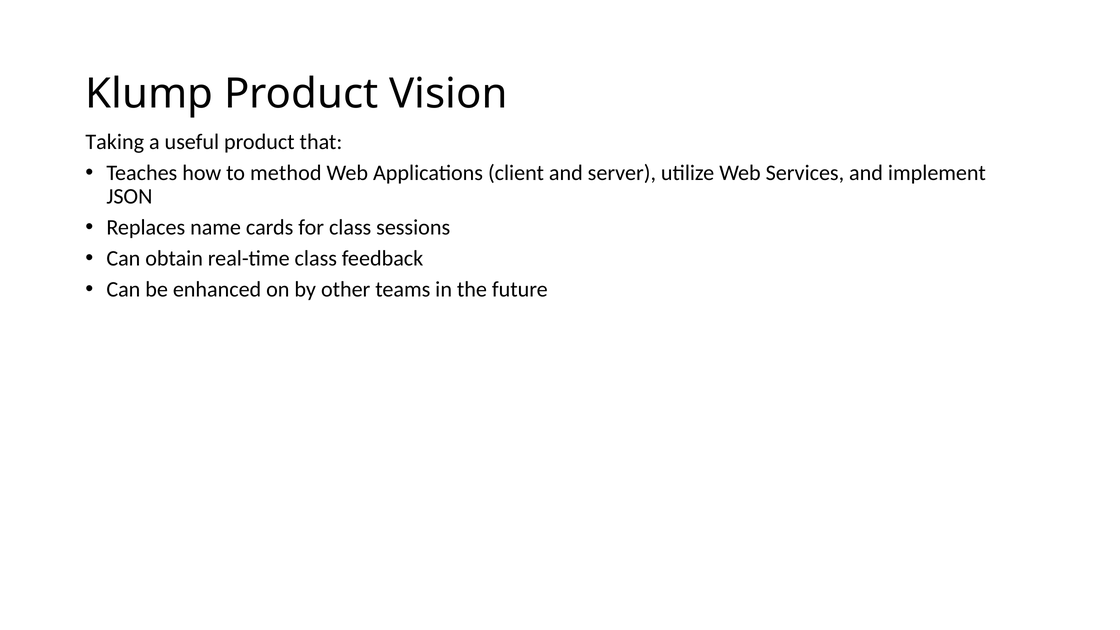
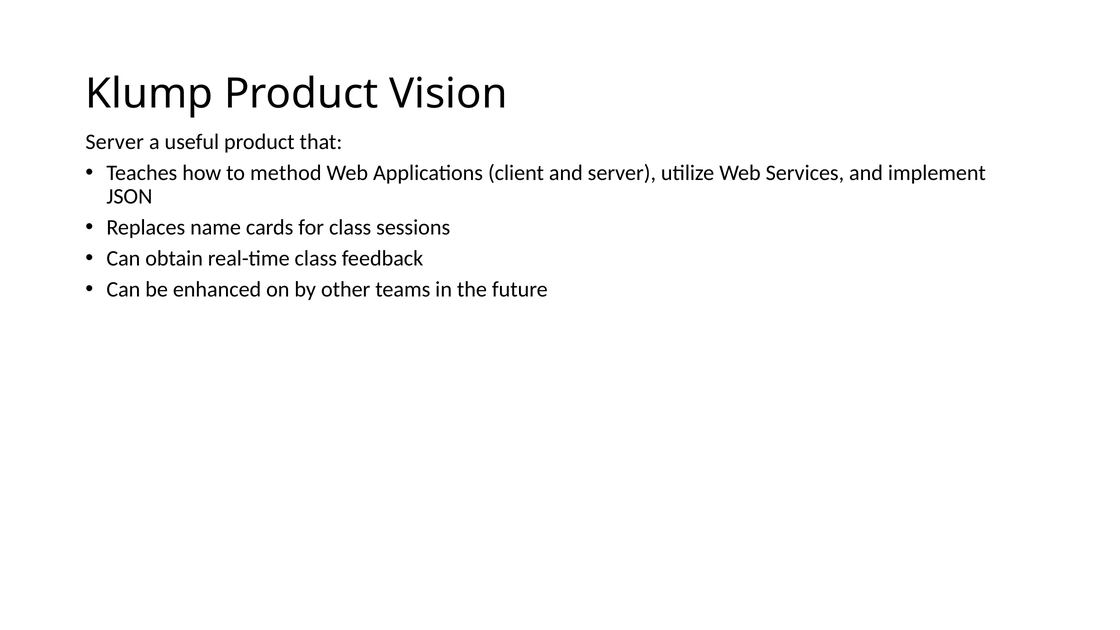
Taking: Taking -> Server (115, 142)
